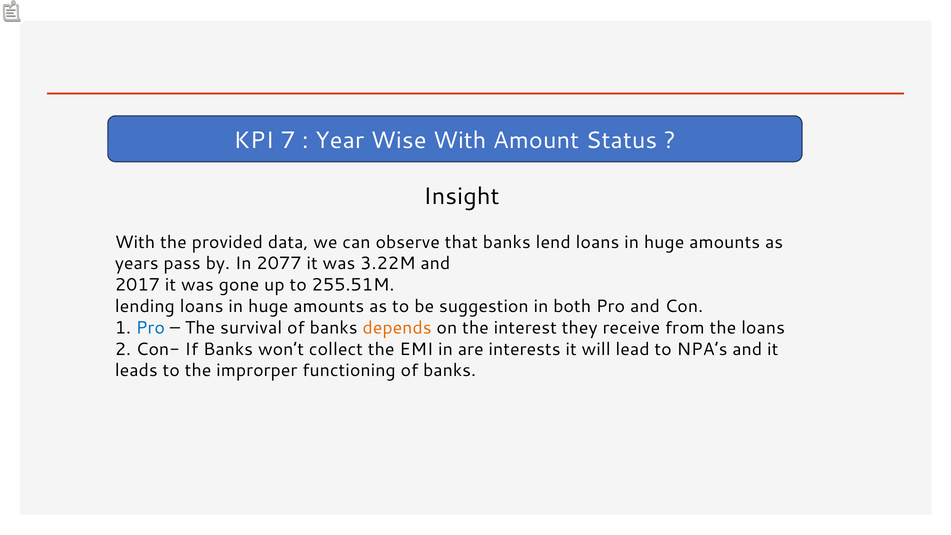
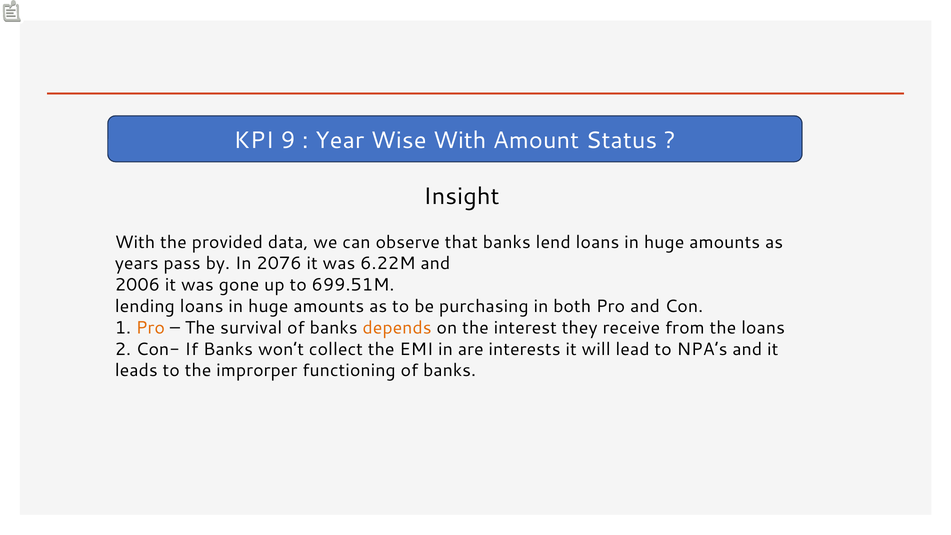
7: 7 -> 9 (288, 140)
2077: 2077 -> 2076 (279, 264)
3.22M: 3.22M -> 6.22M (388, 264)
2017: 2017 -> 2006 (137, 285)
255.51M: 255.51M -> 699.51M (353, 285)
suggestion: suggestion -> purchasing (484, 306)
Pro colour: blue -> orange (150, 328)
